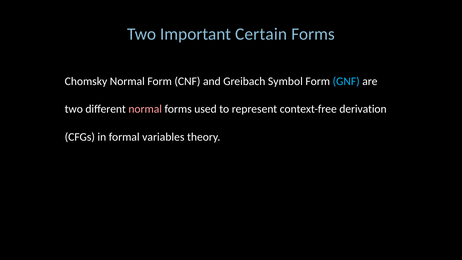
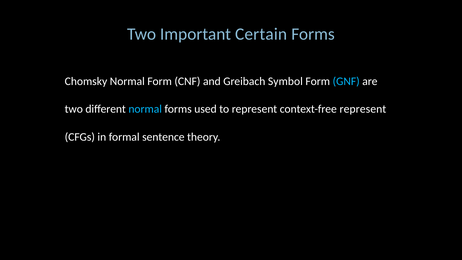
normal colour: pink -> light blue (145, 109)
context-free derivation: derivation -> represent (363, 109)
variables: variables -> sentence (163, 137)
